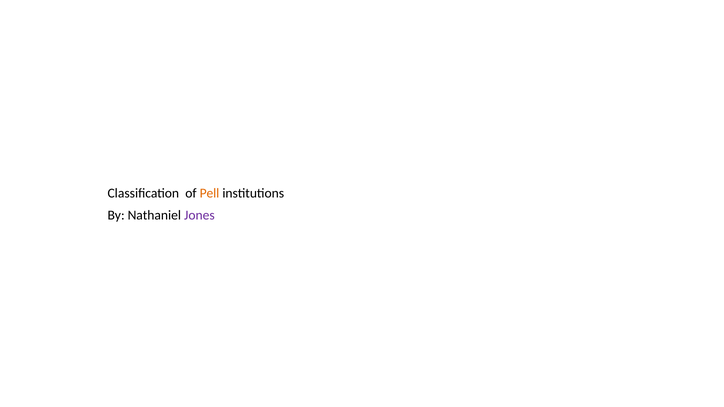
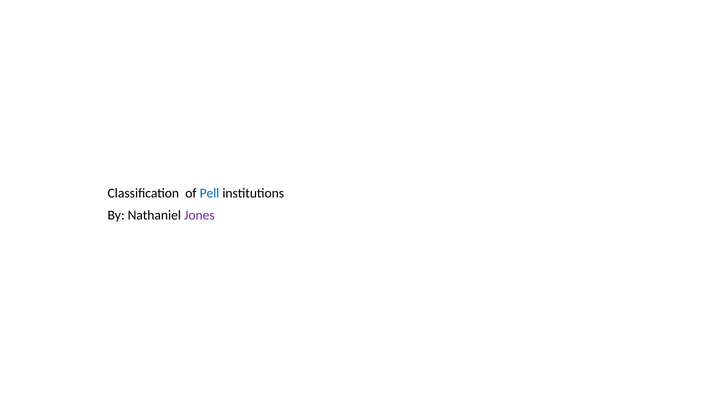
Pell colour: orange -> blue (209, 193)
